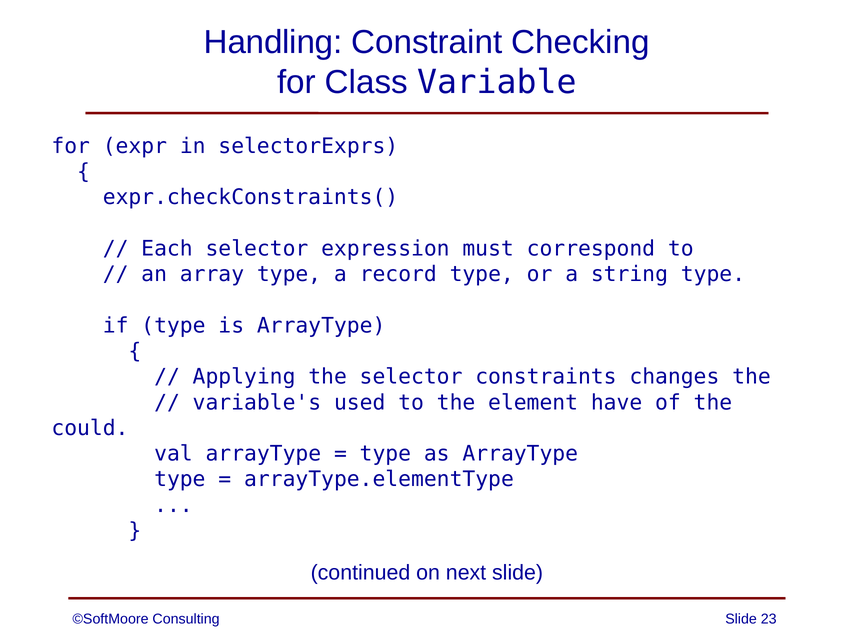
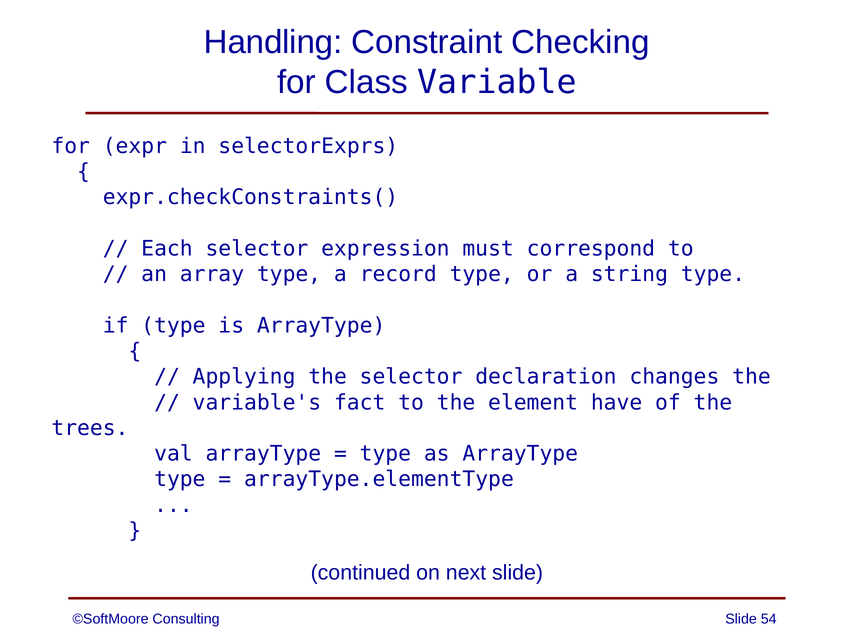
constraints: constraints -> declaration (546, 377)
used: used -> fact (360, 402)
could: could -> trees (90, 428)
23: 23 -> 54 (769, 619)
